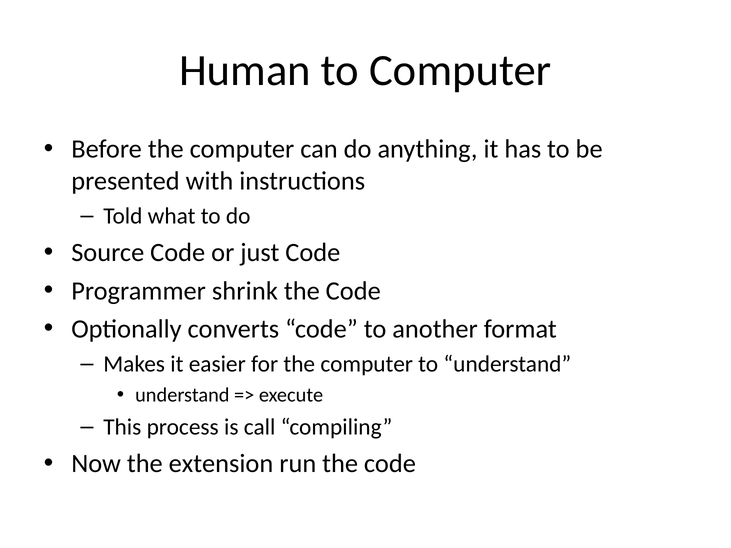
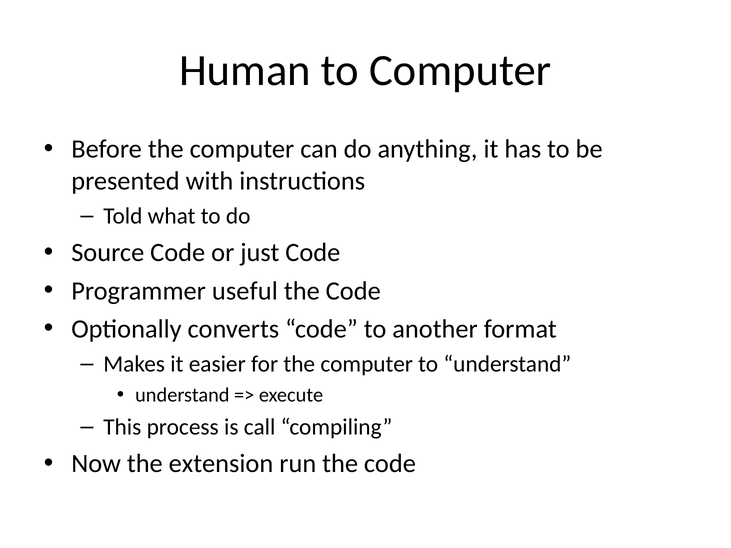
shrink: shrink -> useful (245, 291)
